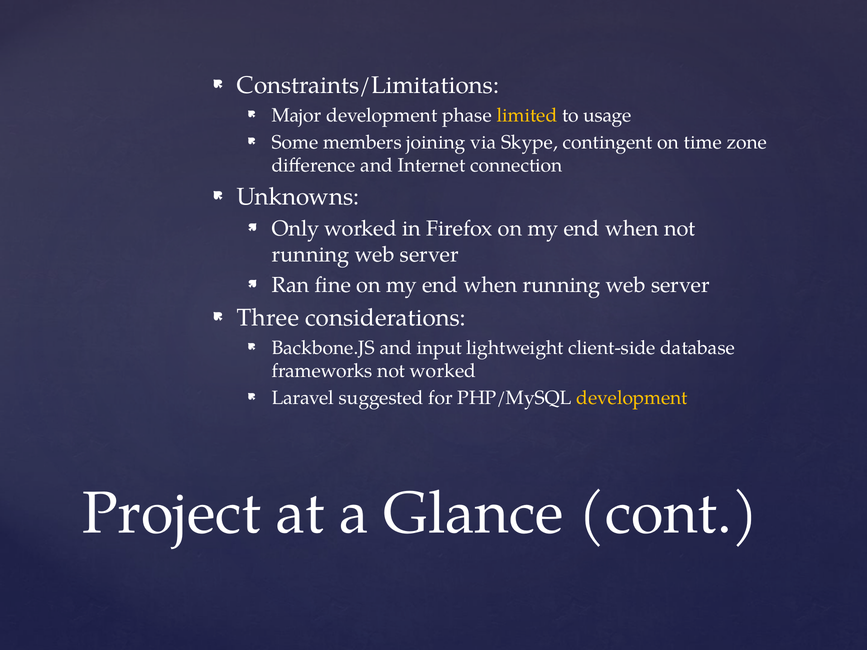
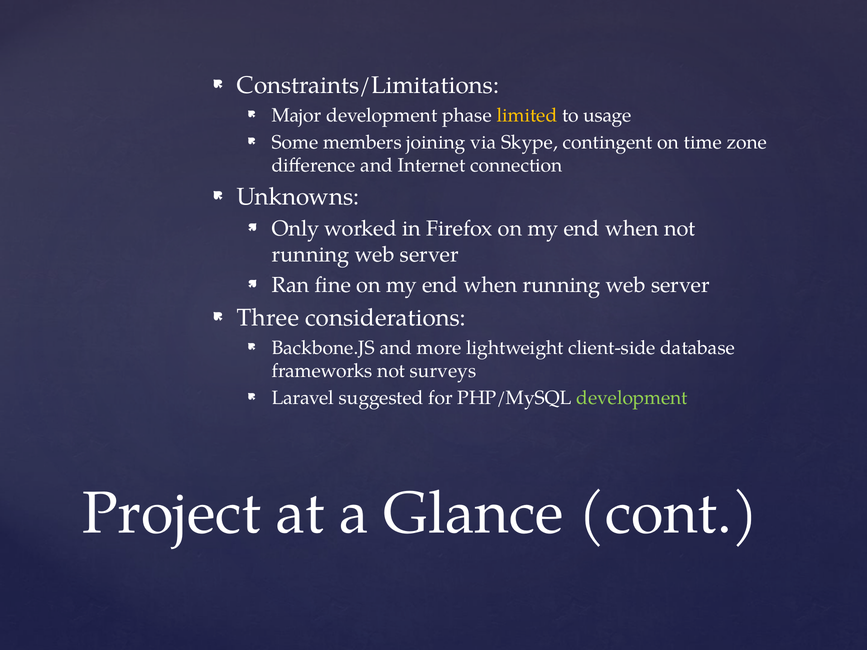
input: input -> more (439, 348)
not worked: worked -> surveys (443, 371)
development colour: yellow -> light green (632, 398)
